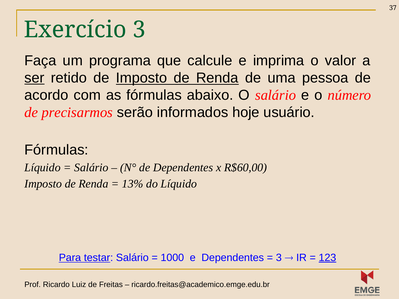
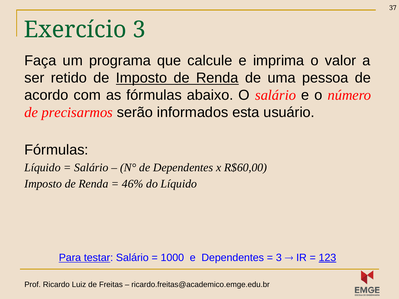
ser underline: present -> none (34, 78)
hoje: hoje -> esta (246, 113)
13%: 13% -> 46% (133, 184)
